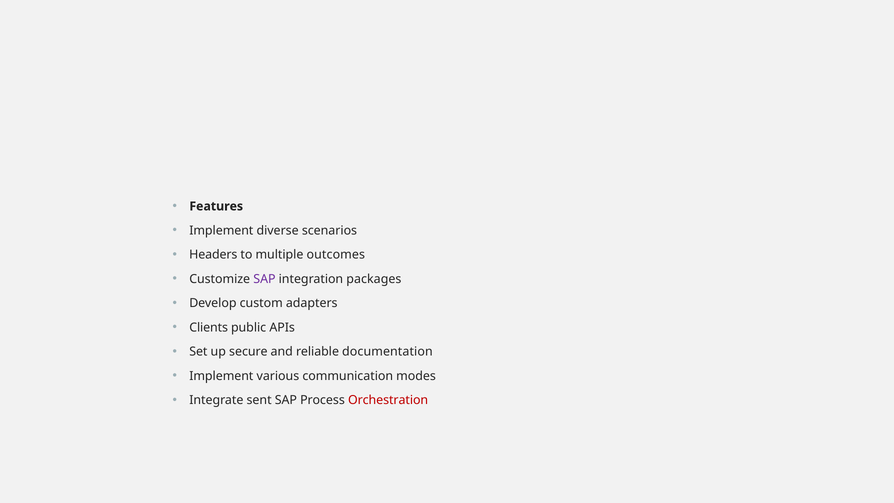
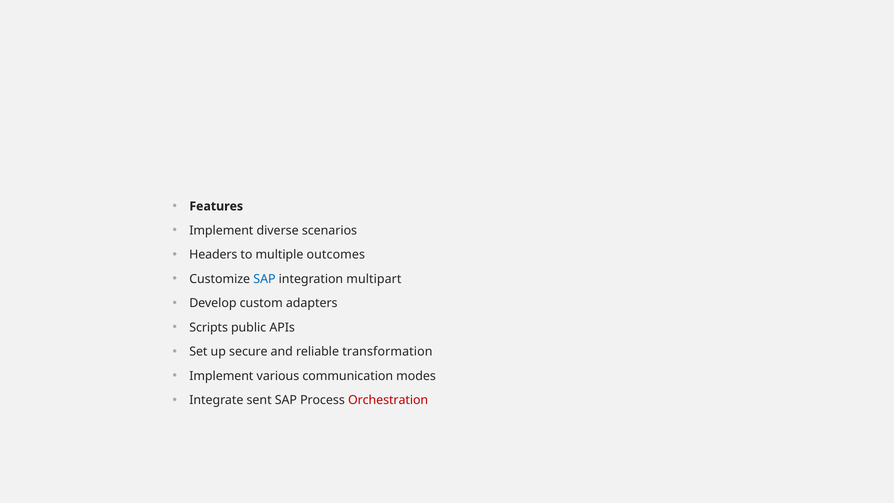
SAP colour: purple -> blue (264, 279)
packages: packages -> multipart (374, 279)
Clients: Clients -> Scripts (209, 327)
documentation: documentation -> transformation (387, 352)
